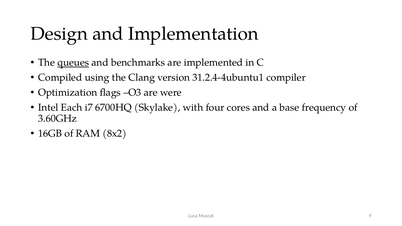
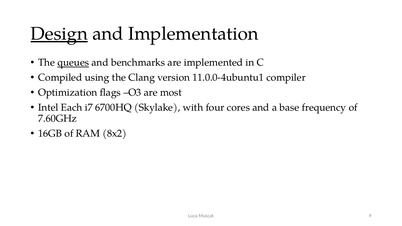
Design underline: none -> present (59, 34)
31.2.4-4ubuntu1: 31.2.4-4ubuntu1 -> 11.0.0-4ubuntu1 (228, 78)
were: were -> most (171, 93)
3.60GHz: 3.60GHz -> 7.60GHz (58, 119)
